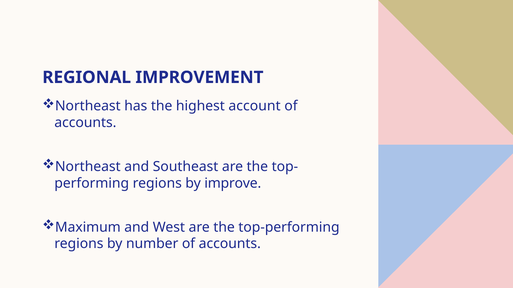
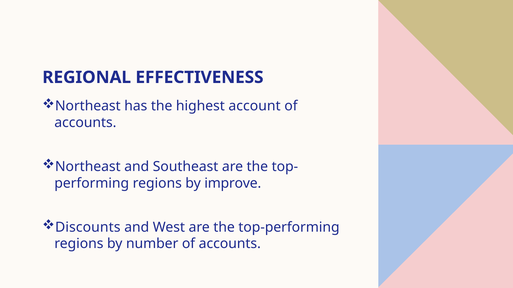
IMPROVEMENT: IMPROVEMENT -> EFFECTIVENESS (199, 77)
Maximum: Maximum -> Discounts (88, 228)
